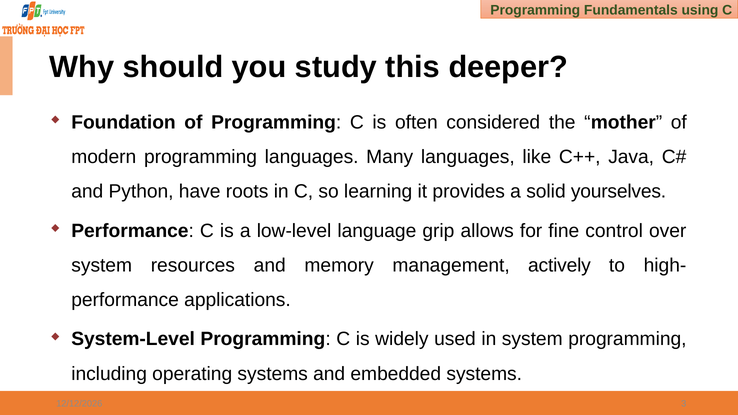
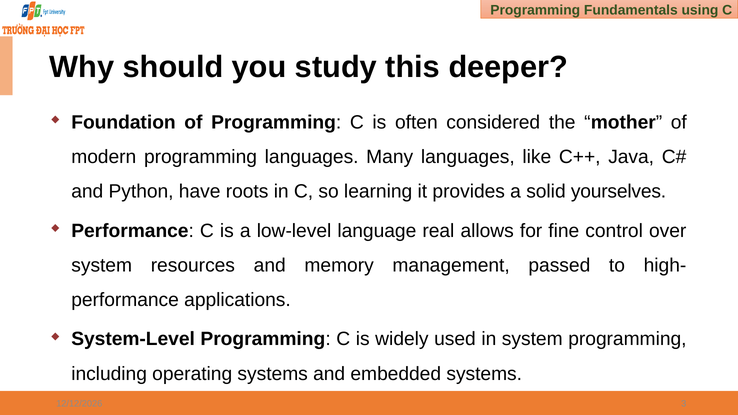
grip: grip -> real (438, 231)
actively: actively -> passed (559, 265)
